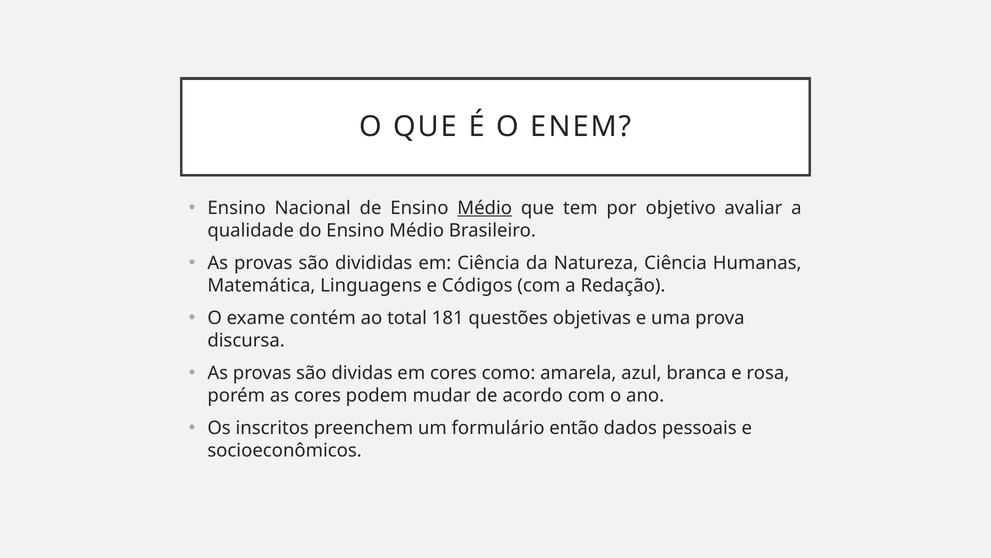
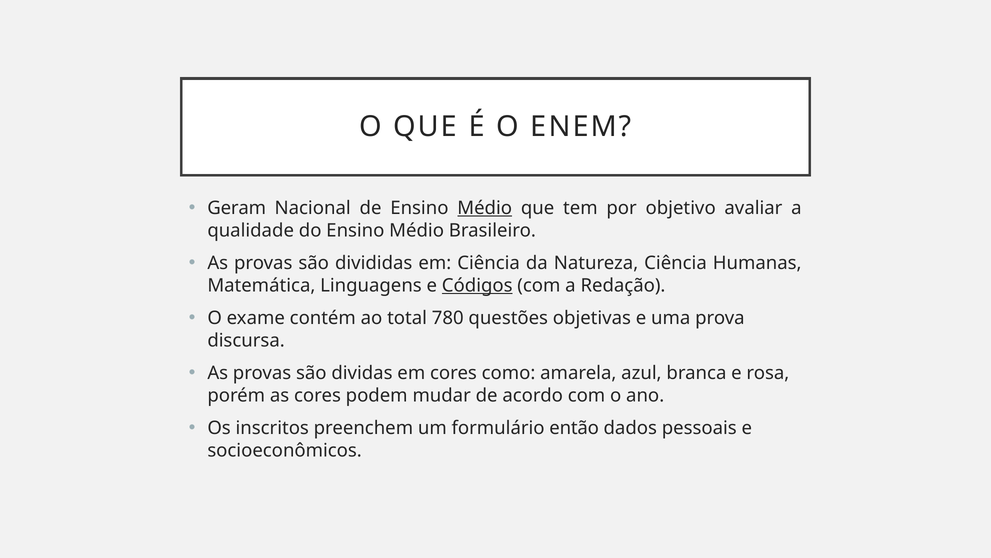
Ensino: Ensino -> Geram (237, 208)
Códigos underline: none -> present (477, 285)
181: 181 -> 780 (448, 318)
